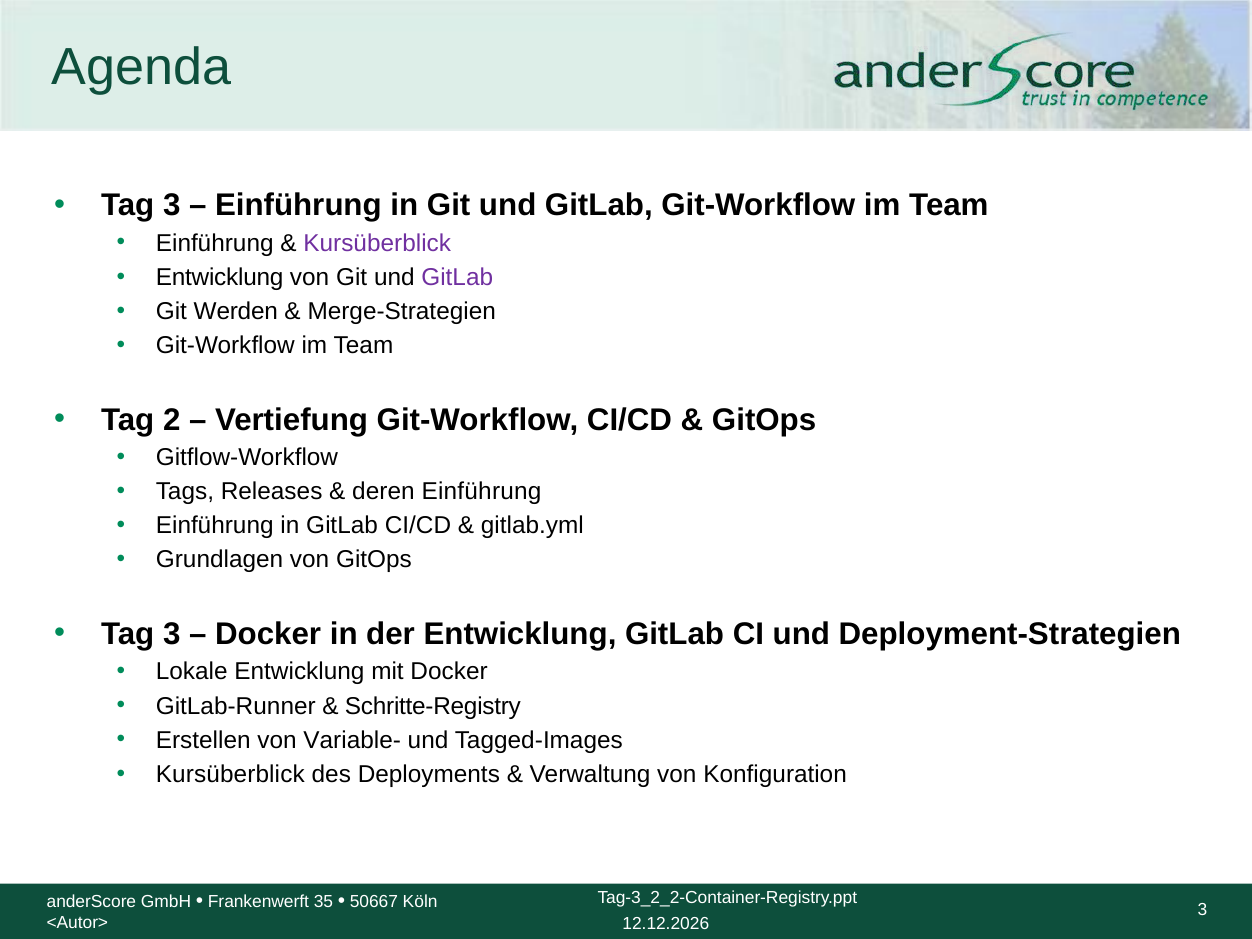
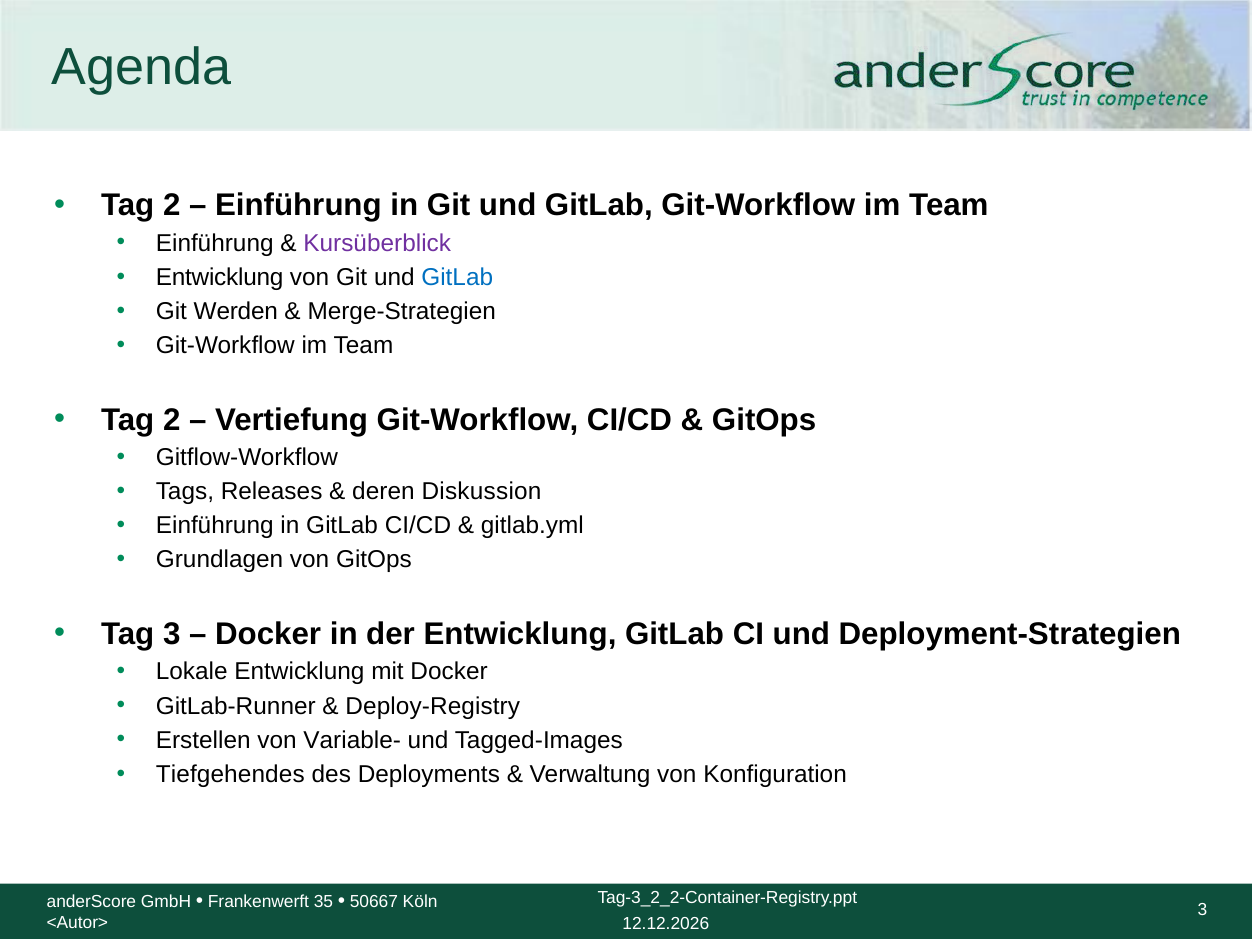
3: 3 -> 2 (172, 205)
GitLab colour: purple -> blue (457, 277)
deren Einführung: Einführung -> Diskussion (482, 492)
Schritte-Registry: Schritte-Registry -> Deploy-Registry (433, 706)
Kursüberblick: Kursüberblick -> Tiefgehendes (230, 774)
